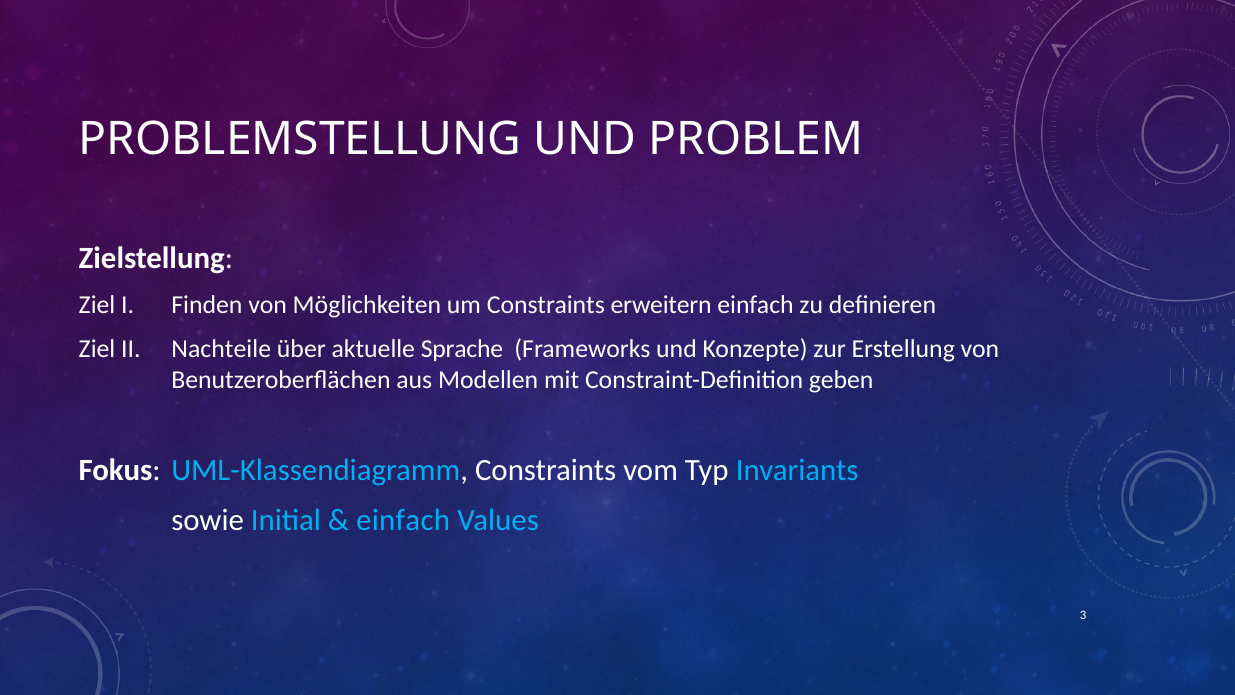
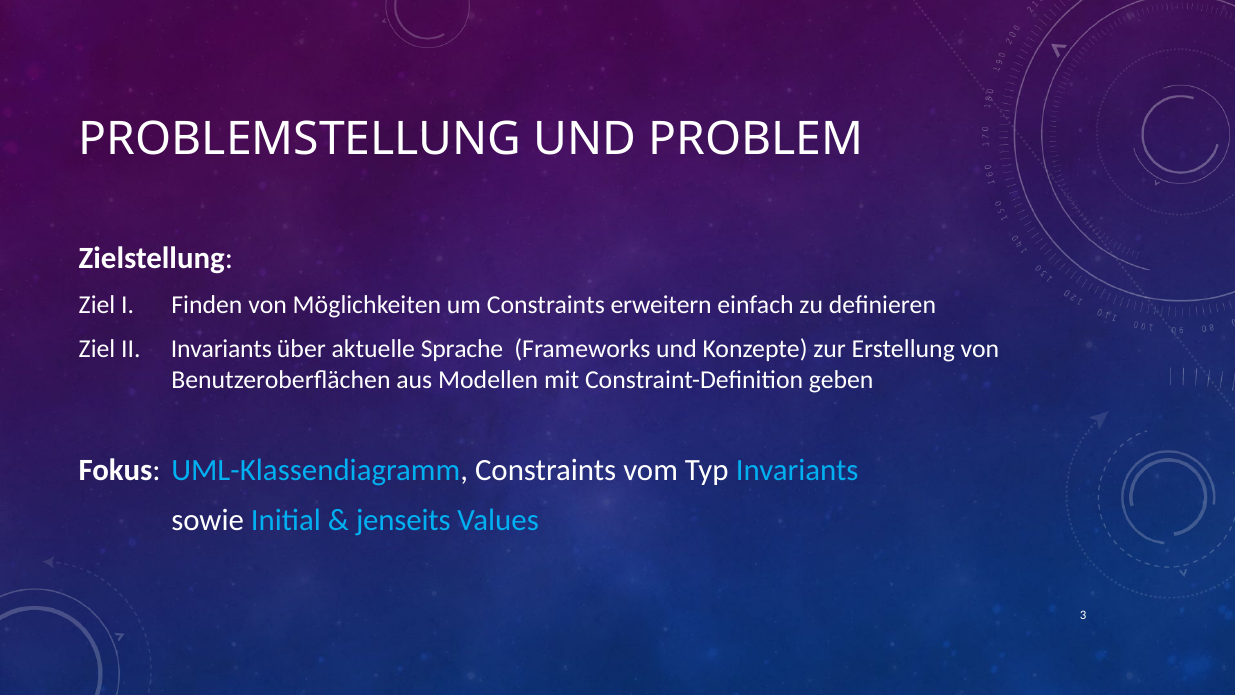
II Nachteile: Nachteile -> Invariants (221, 349)
einfach: einfach -> jenseits (403, 520)
